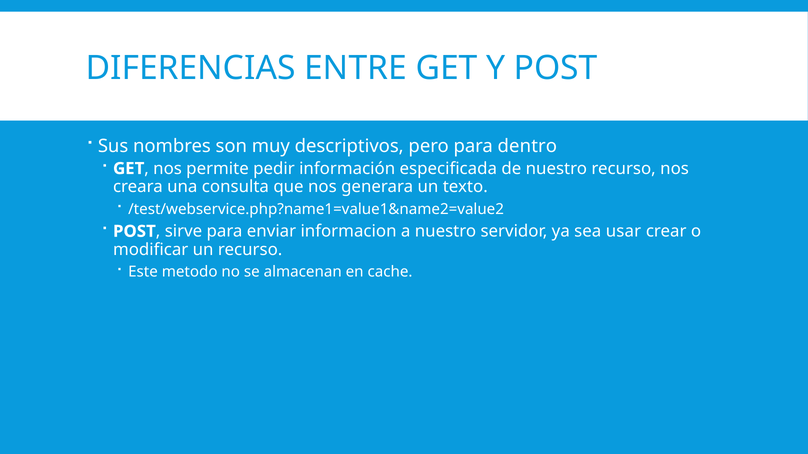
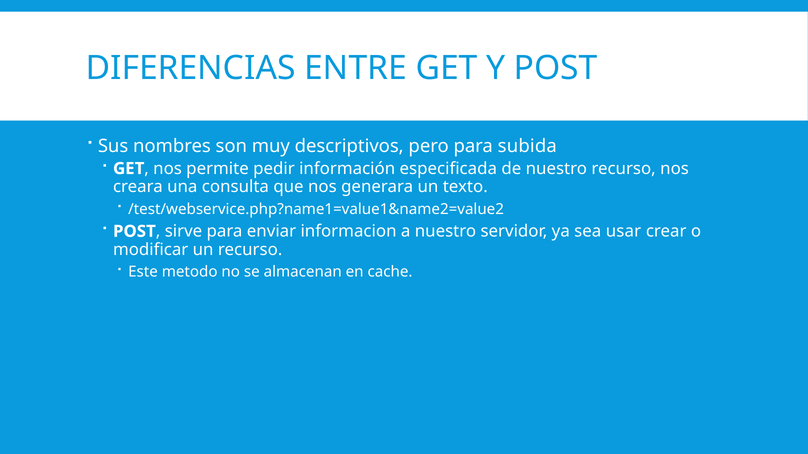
dentro: dentro -> subida (527, 146)
